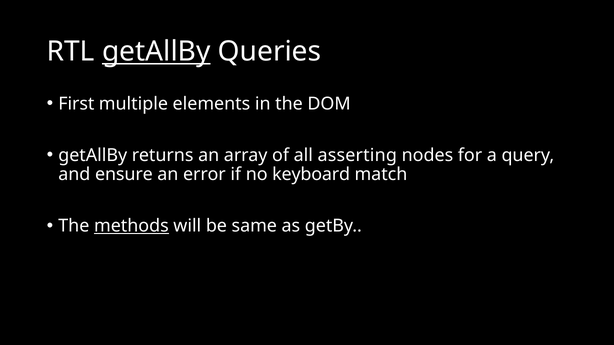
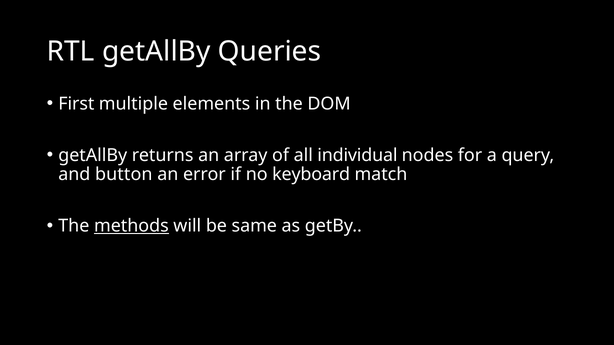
getAllBy underline: present -> none (156, 52)
asserting: asserting -> individual (357, 155)
ensure: ensure -> button (124, 175)
